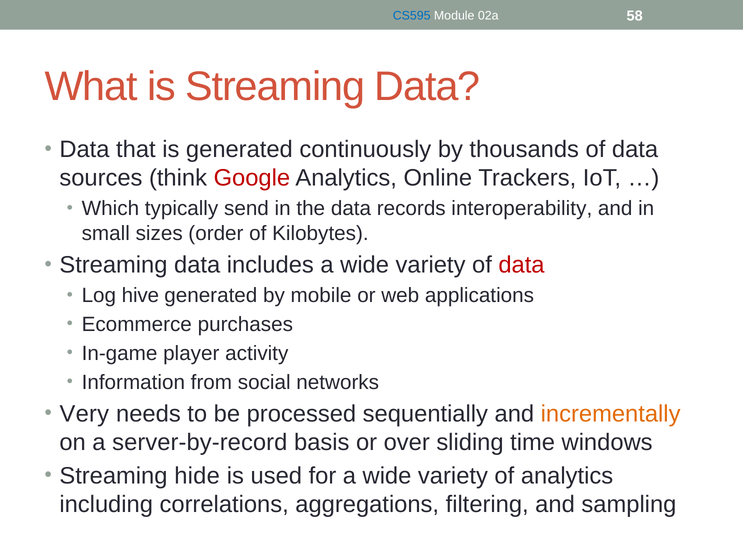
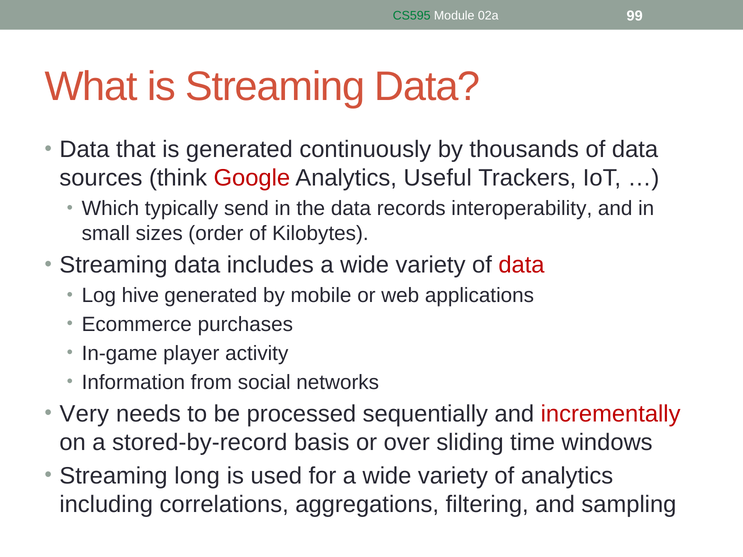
CS595 colour: blue -> green (412, 16)
58: 58 -> 99 (635, 16)
Online: Online -> Useful (438, 178)
incrementally colour: orange -> red (611, 414)
server-by-record: server-by-record -> stored-by-record (200, 443)
hide: hide -> long (197, 476)
